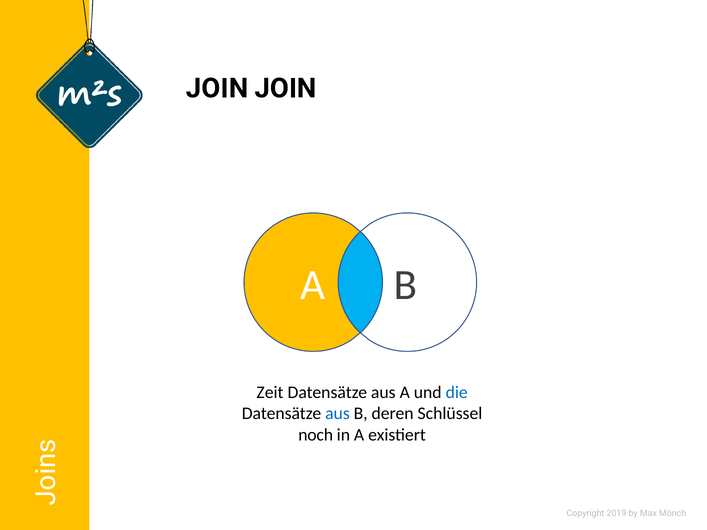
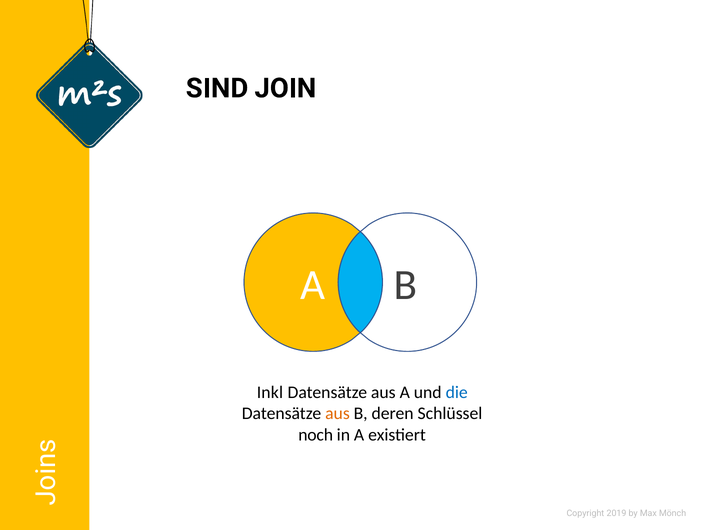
JOIN: JOIN -> SIND (217, 88)
Zeit: Zeit -> Inkl (270, 393)
aus colour: blue -> orange (337, 414)
